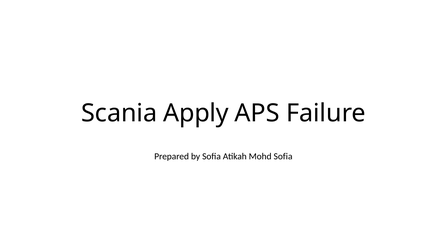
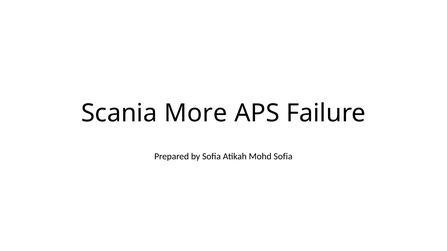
Apply: Apply -> More (196, 113)
